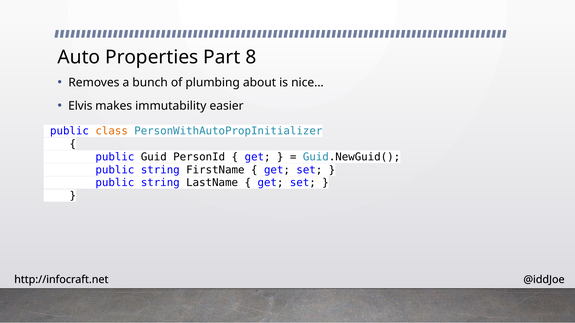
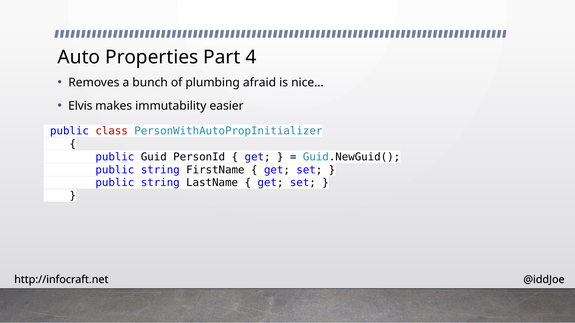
8: 8 -> 4 (251, 57)
about: about -> afraid (260, 83)
class colour: orange -> red (112, 131)
